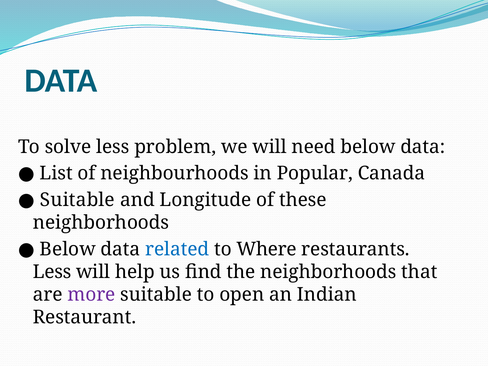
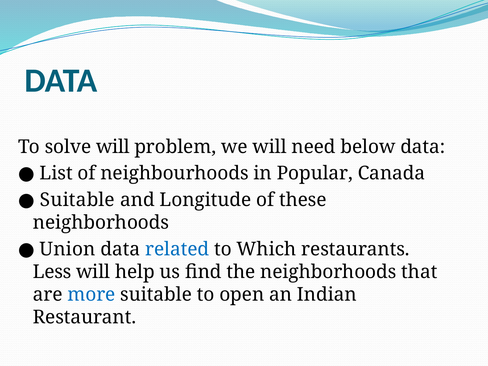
solve less: less -> will (113, 147)
Below: Below -> Union (68, 249)
Where: Where -> Which (266, 249)
more colour: purple -> blue (91, 295)
